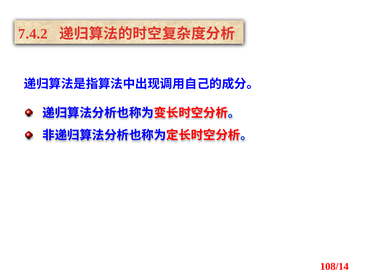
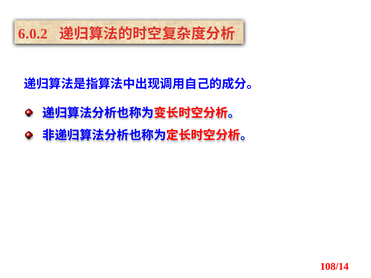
7.4.2: 7.4.2 -> 6.0.2 (33, 34)
